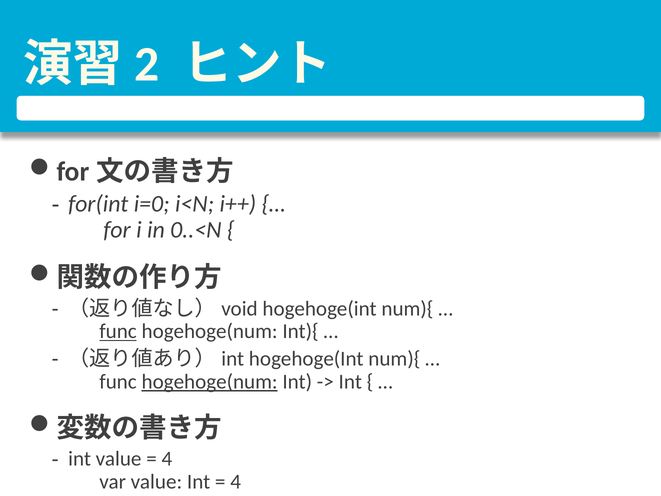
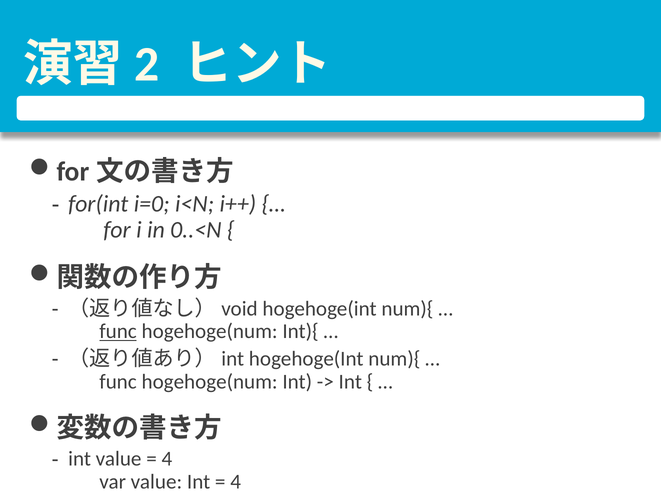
hogehoge(num underline: present -> none (210, 381)
